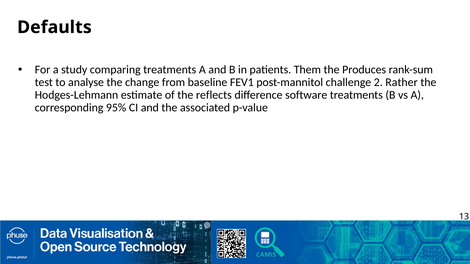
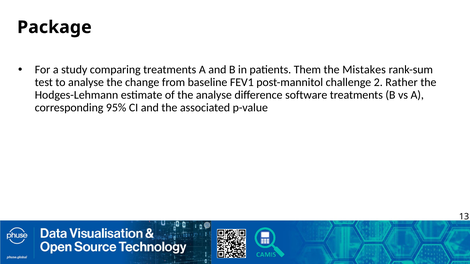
Defaults: Defaults -> Package (54, 27)
Produces: Produces -> Mistakes (364, 70)
the reflects: reflects -> analyse (214, 95)
